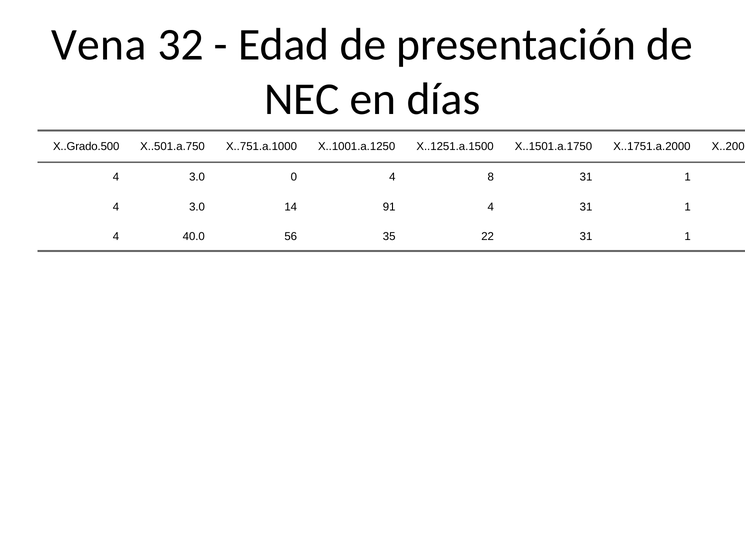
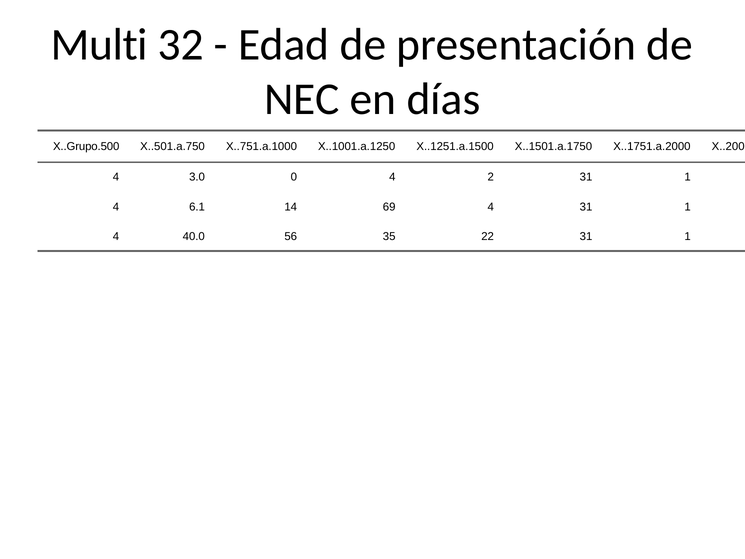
Vena: Vena -> Multi (99, 45)
X..Grado.500: X..Grado.500 -> X..Grupo.500 (86, 146)
8: 8 -> 2 (491, 177)
3.0: 3.0 -> 6.1 (197, 207)
91: 91 -> 69 (389, 207)
